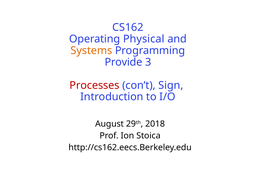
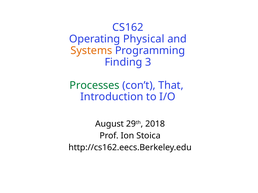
Provide: Provide -> Finding (123, 62)
Processes colour: red -> green (95, 85)
Sign: Sign -> That (171, 85)
